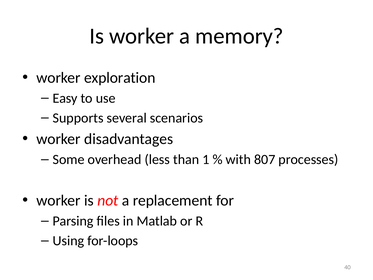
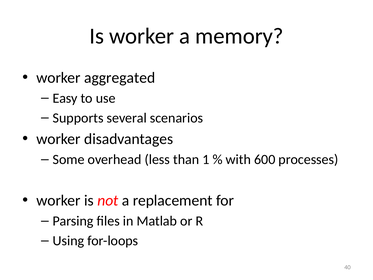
exploration: exploration -> aggregated (120, 78)
807: 807 -> 600 (265, 159)
